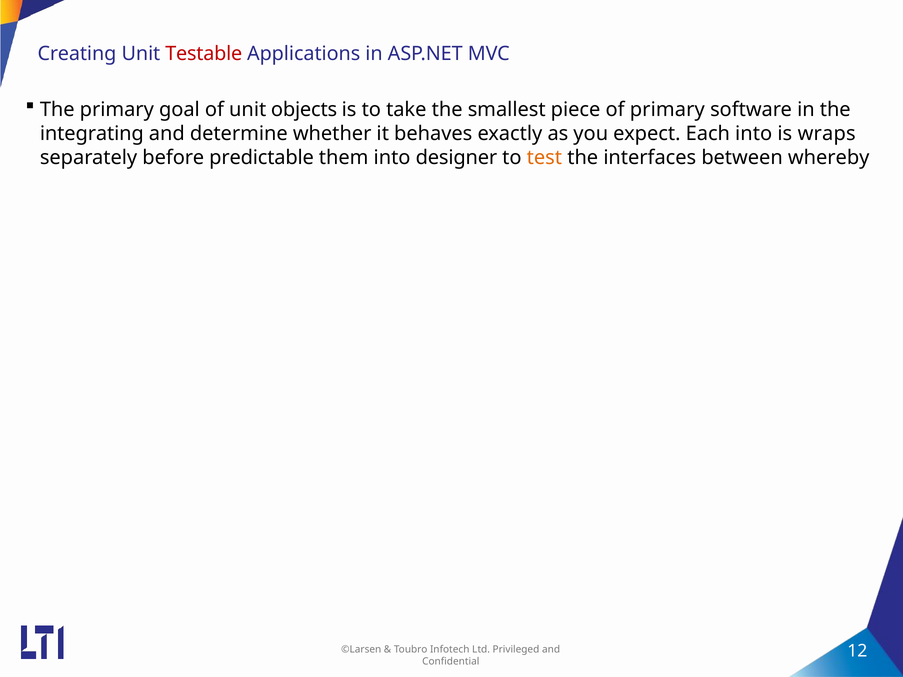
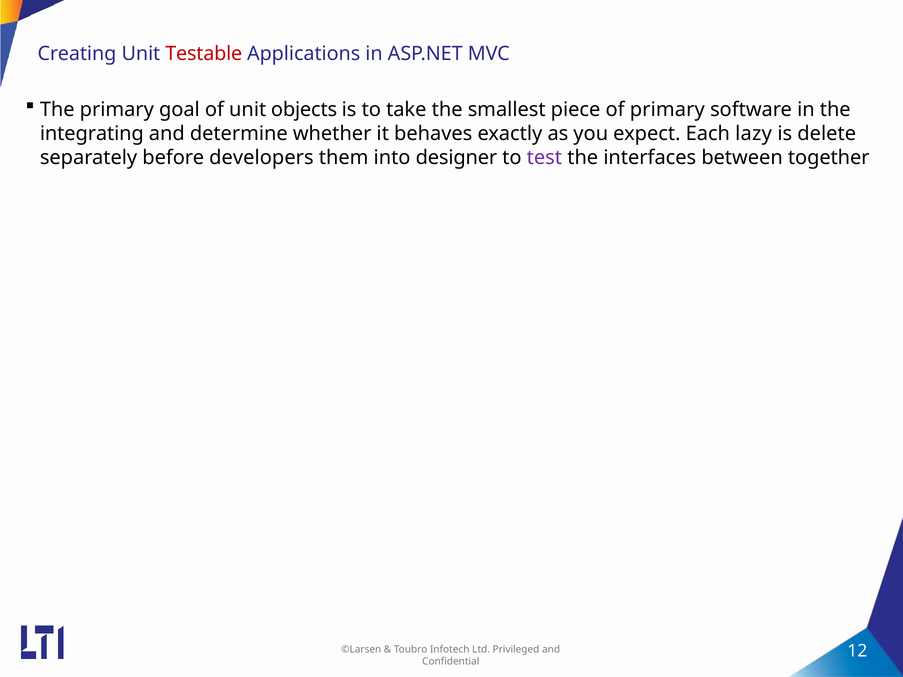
Each into: into -> lazy (754, 134)
wraps: wraps -> delete (827, 134)
predictable: predictable -> developers (261, 158)
test colour: orange -> purple (544, 158)
whereby: whereby -> together (829, 158)
